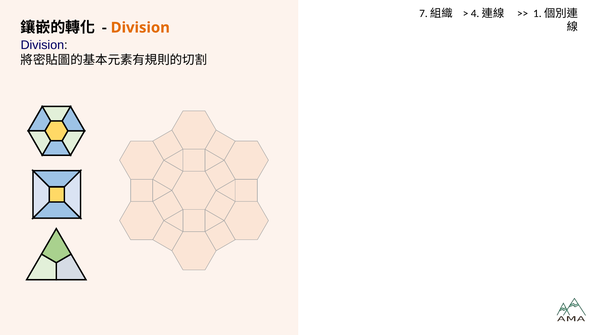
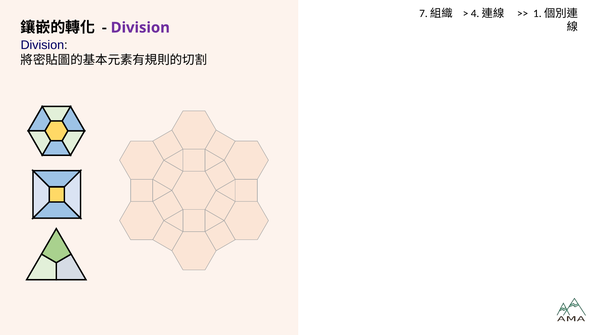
Division colour: orange -> purple (140, 28)
